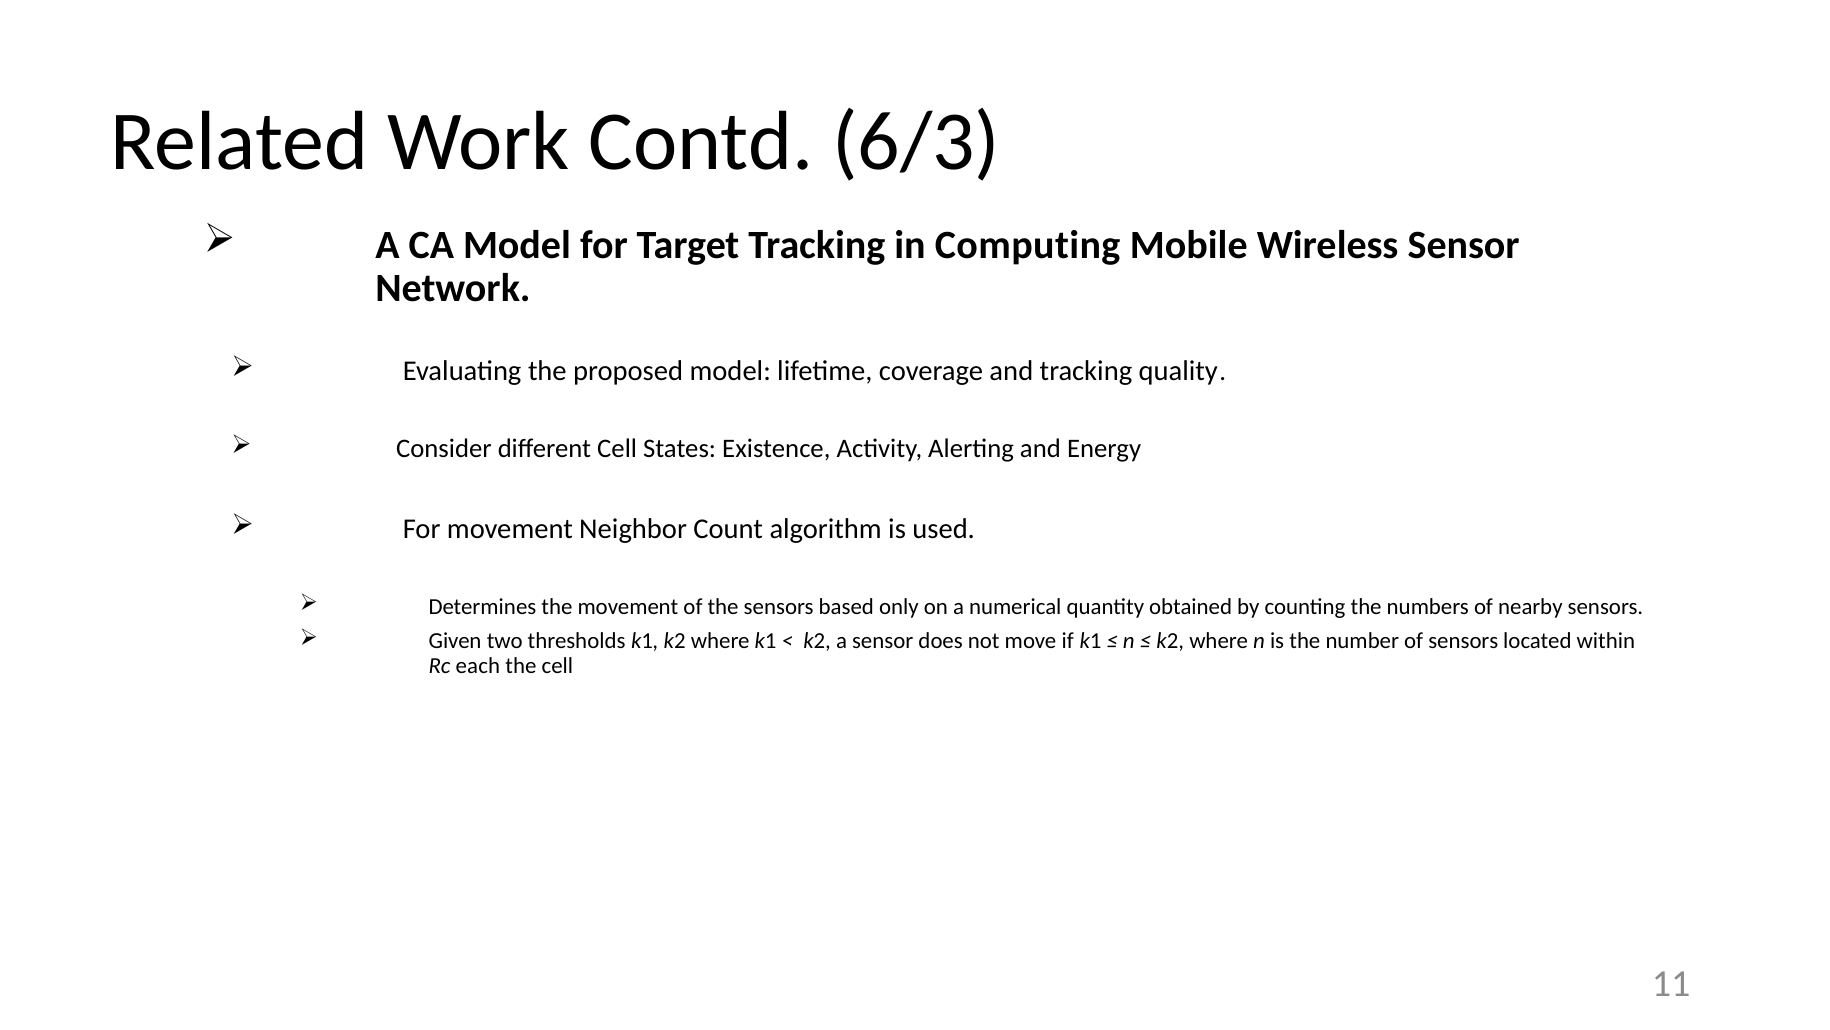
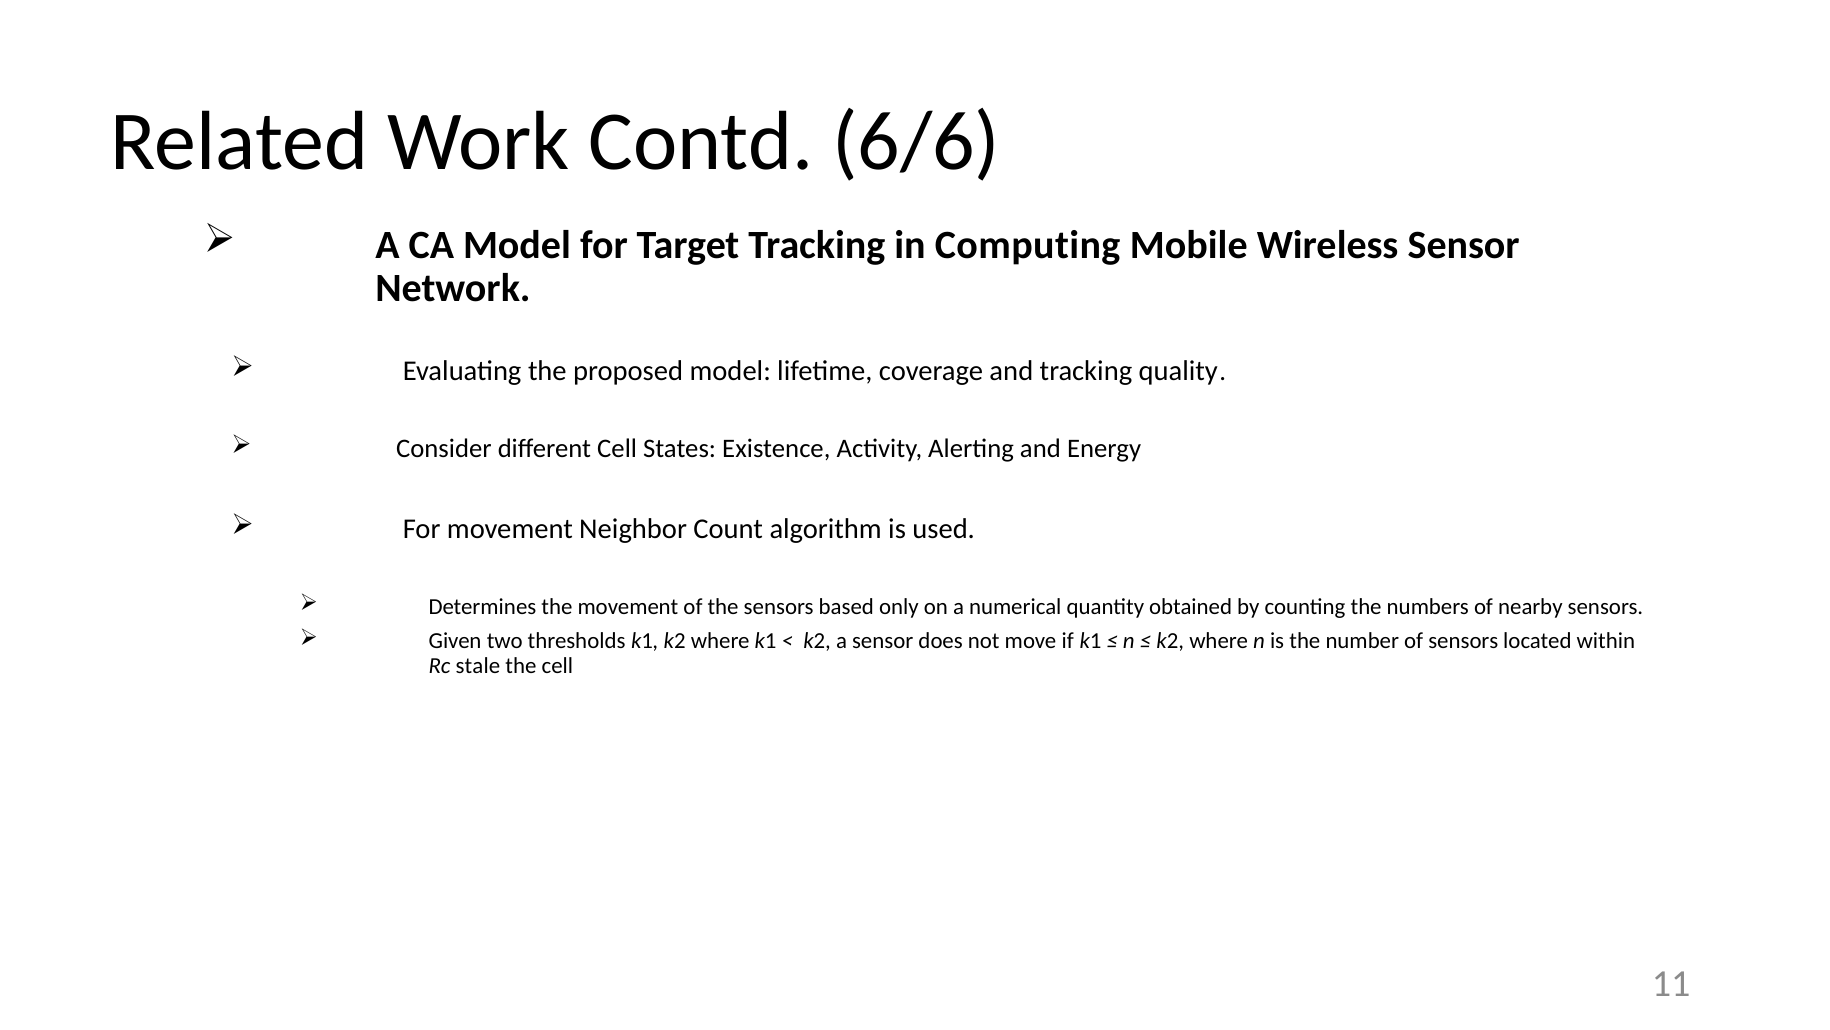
6/3: 6/3 -> 6/6 (916, 142)
each: each -> stale (478, 665)
